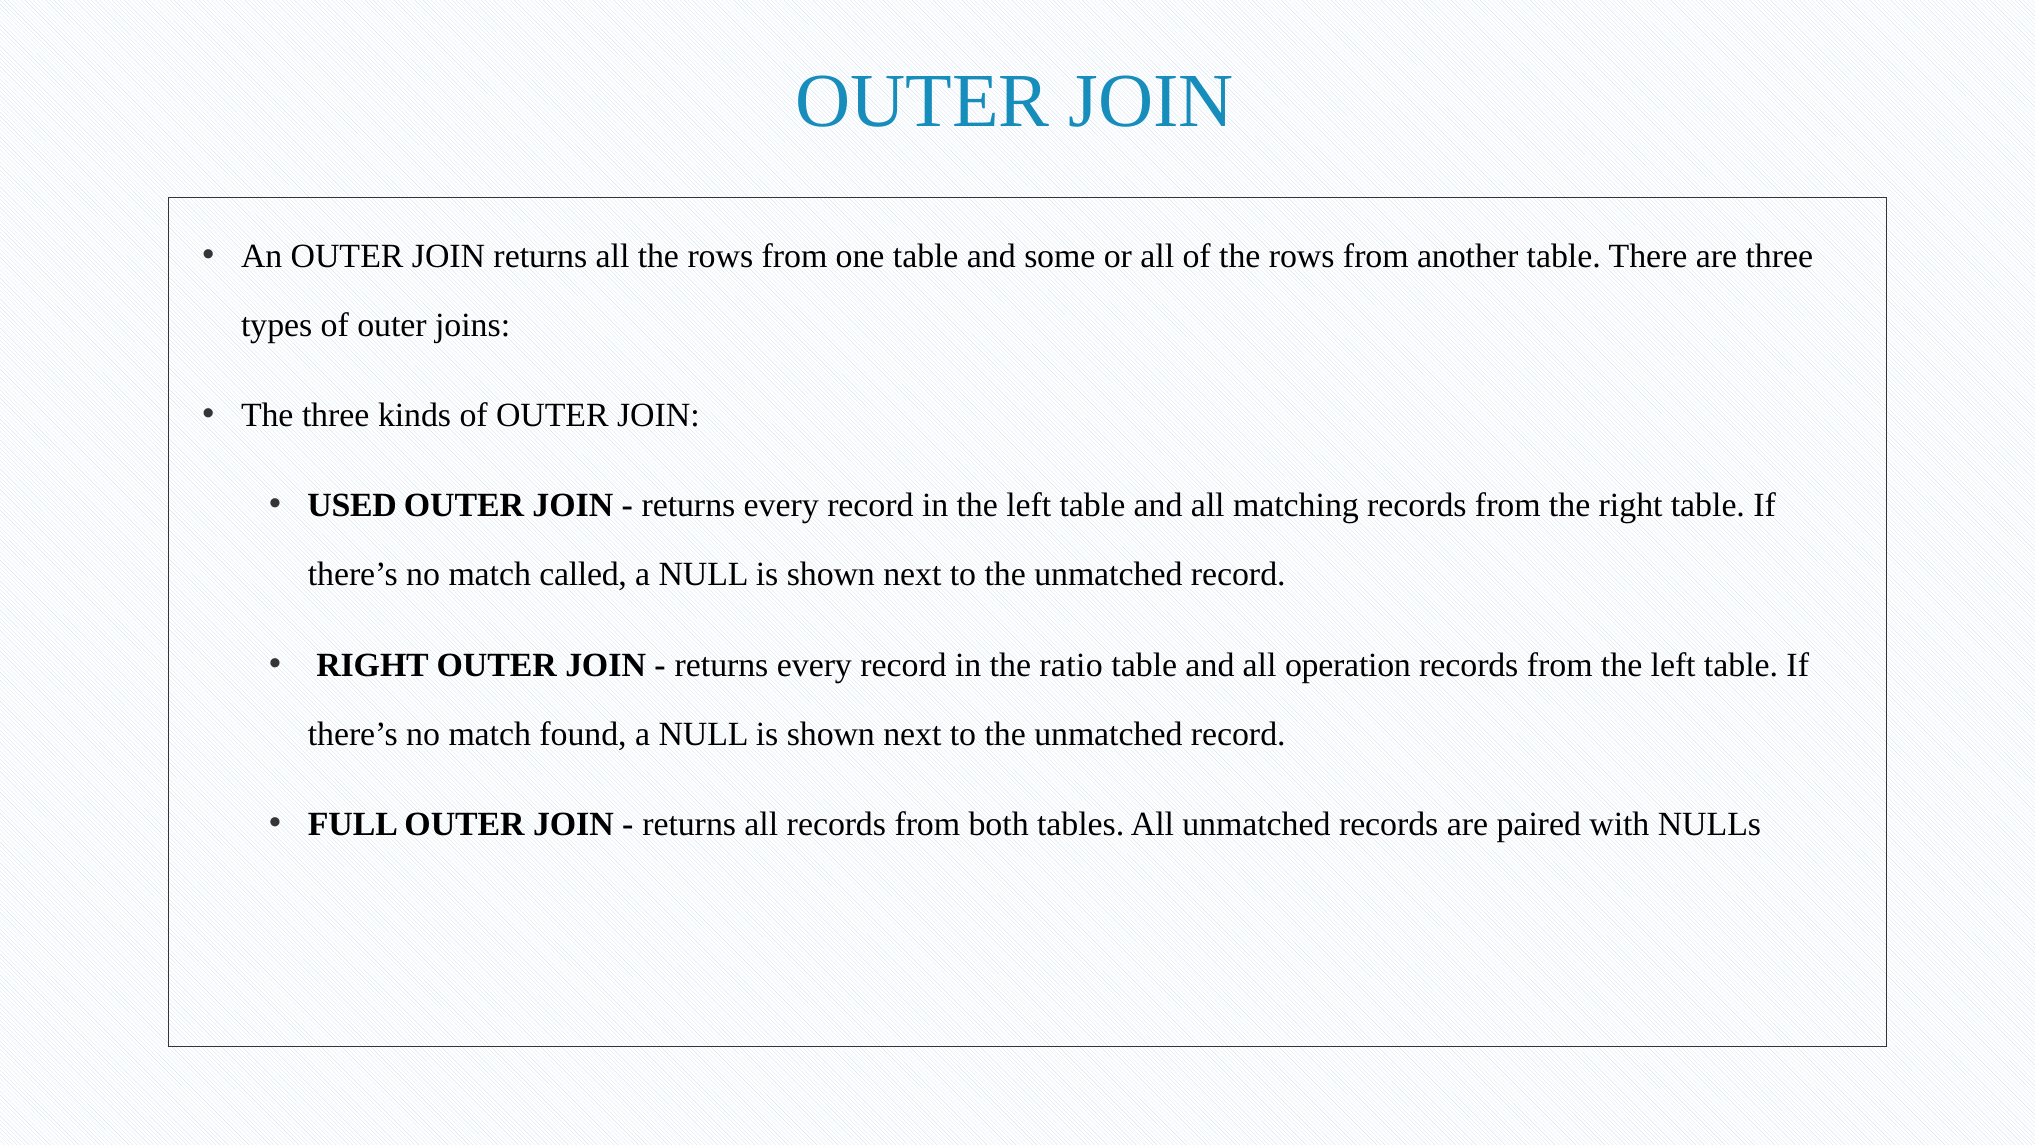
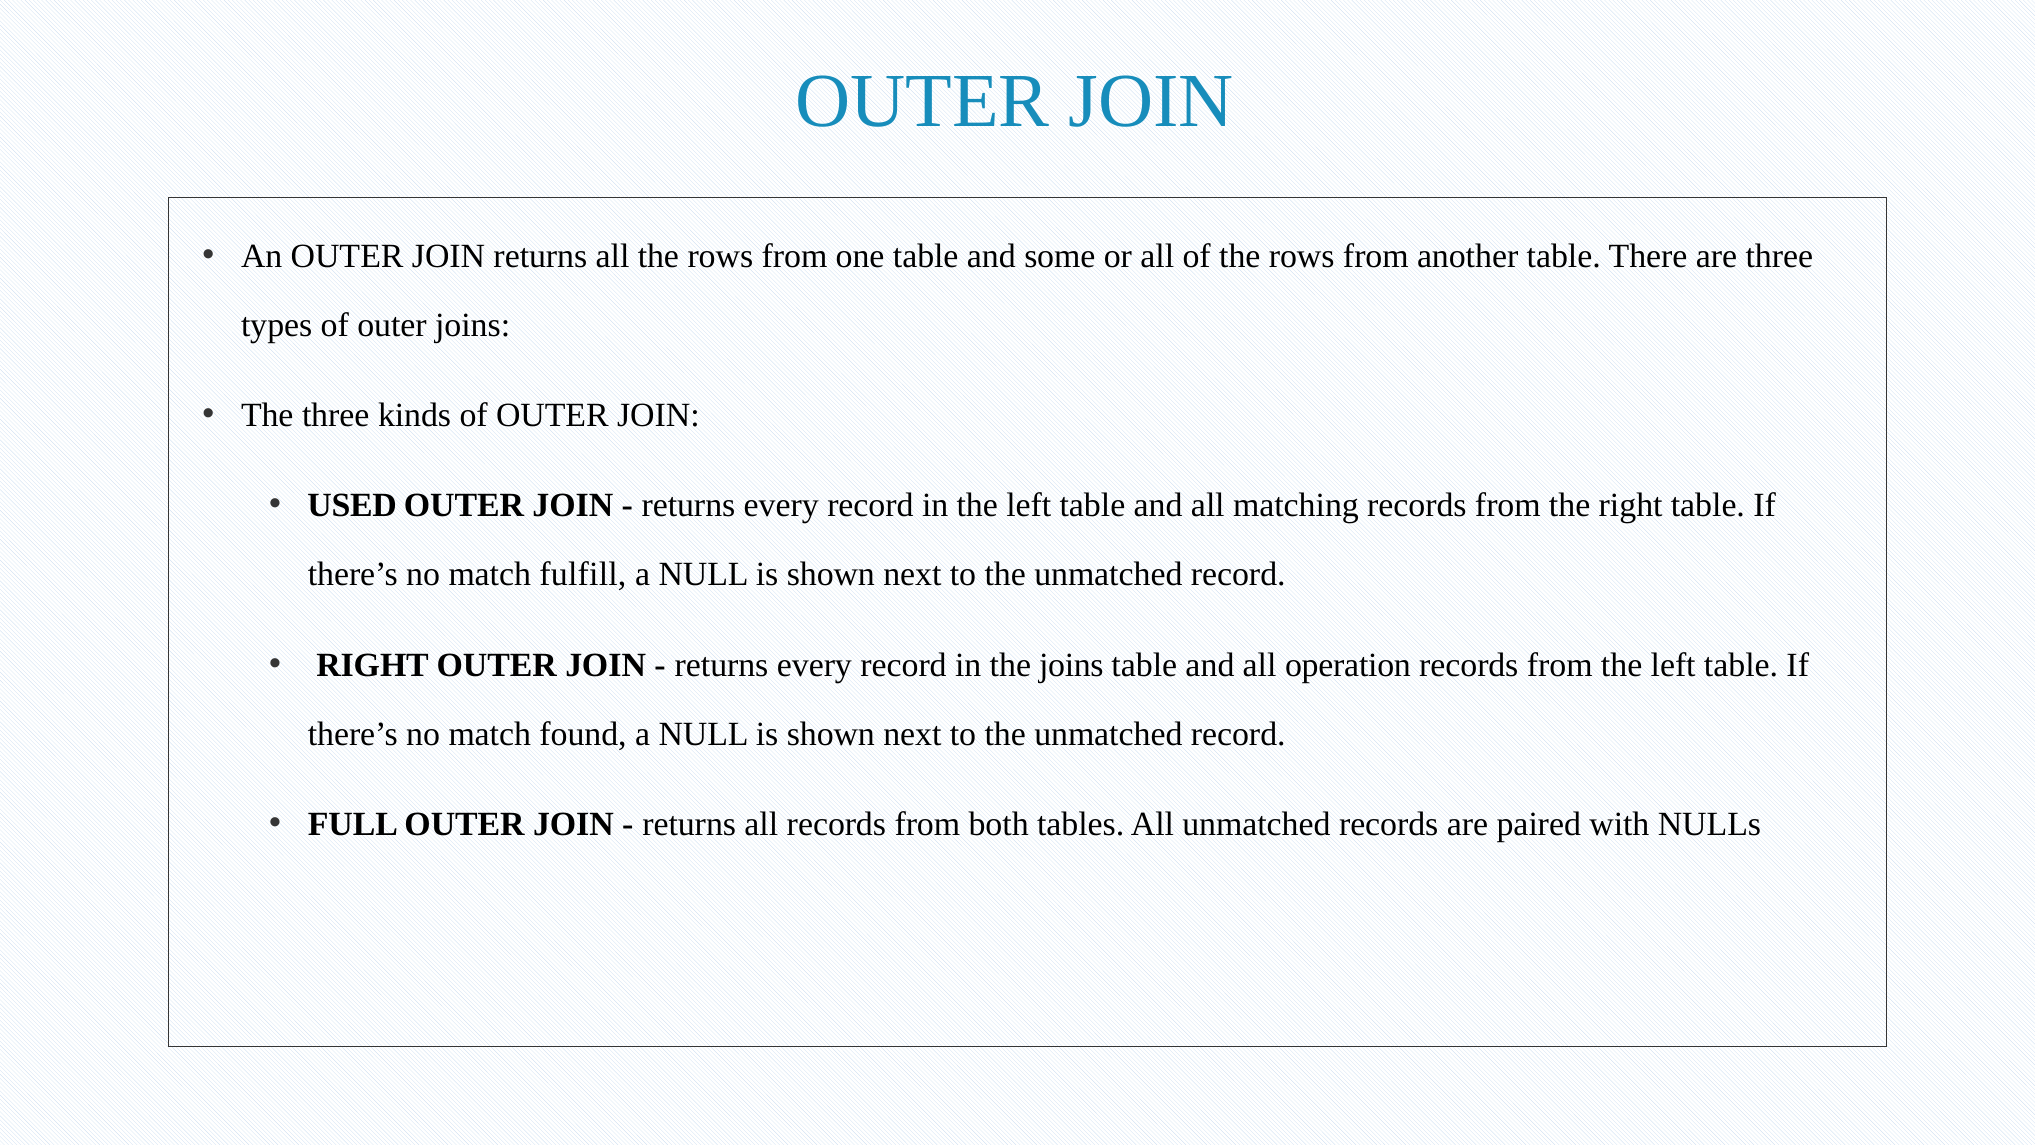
called: called -> fulfill (583, 574)
the ratio: ratio -> joins (1071, 665)
